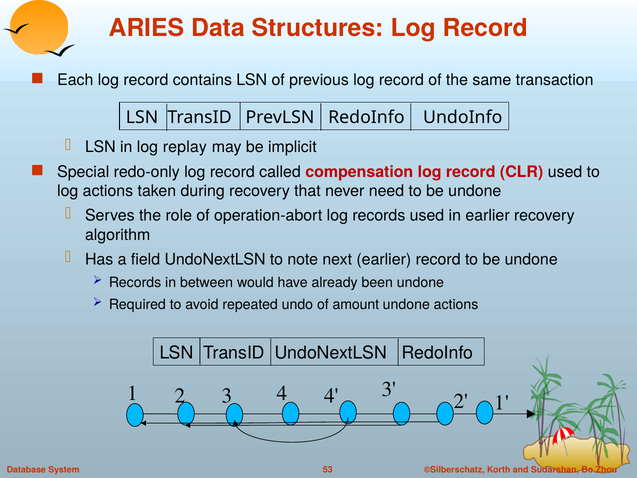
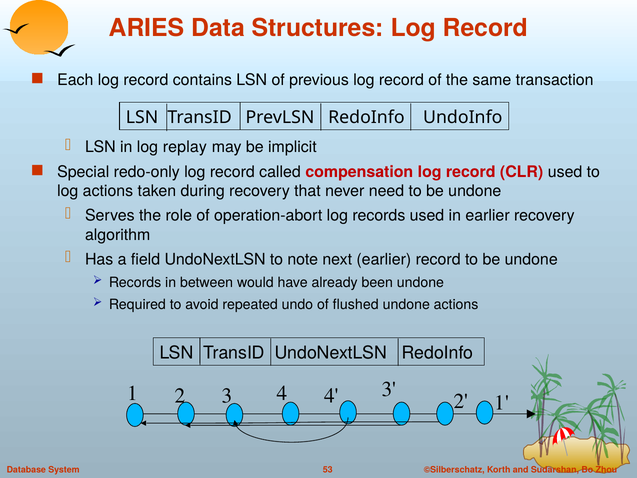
amount: amount -> flushed (356, 304)
